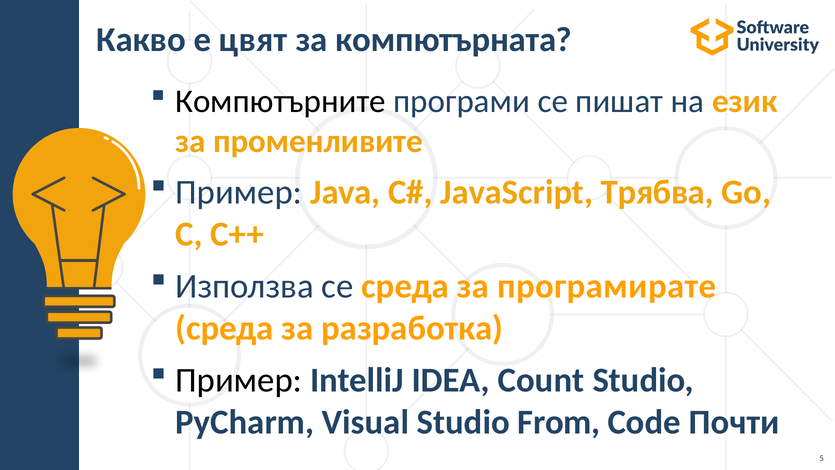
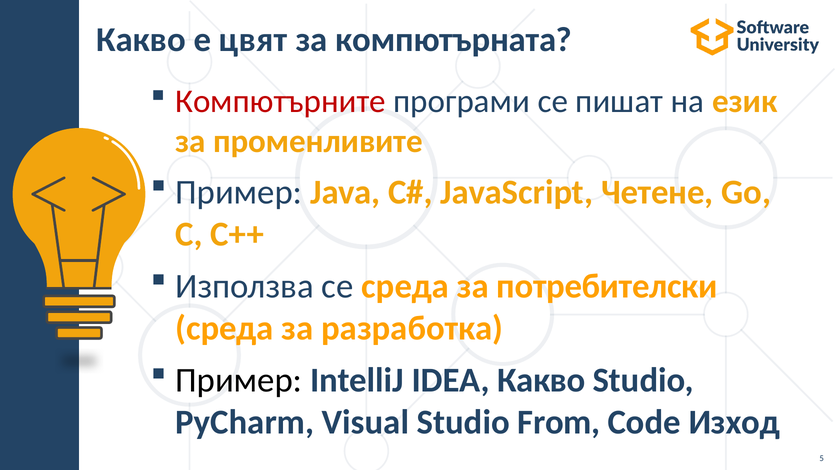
Компютърните colour: black -> red (281, 101)
Трябва: Трябва -> Четене (657, 192)
програмирате: програмирате -> потребителски (607, 286)
IDEA Count: Count -> Какво (541, 380)
Почти: Почти -> Изход (734, 422)
